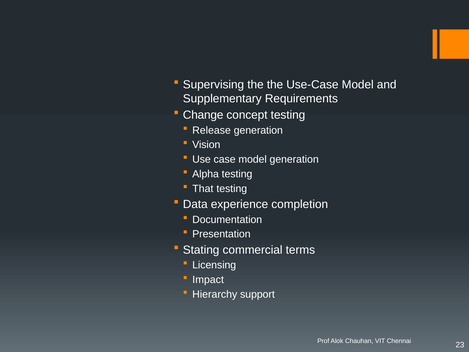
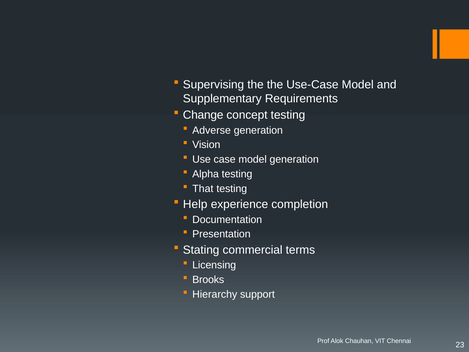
Release: Release -> Adverse (212, 130)
Data: Data -> Help (195, 204)
Impact: Impact -> Brooks (208, 280)
